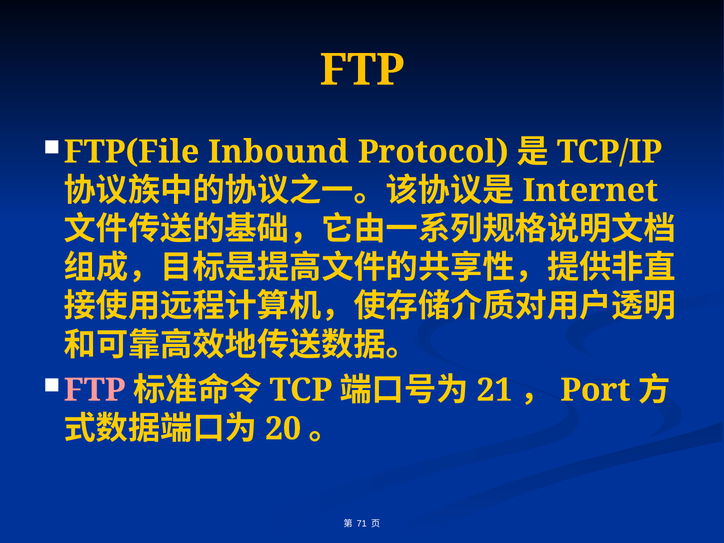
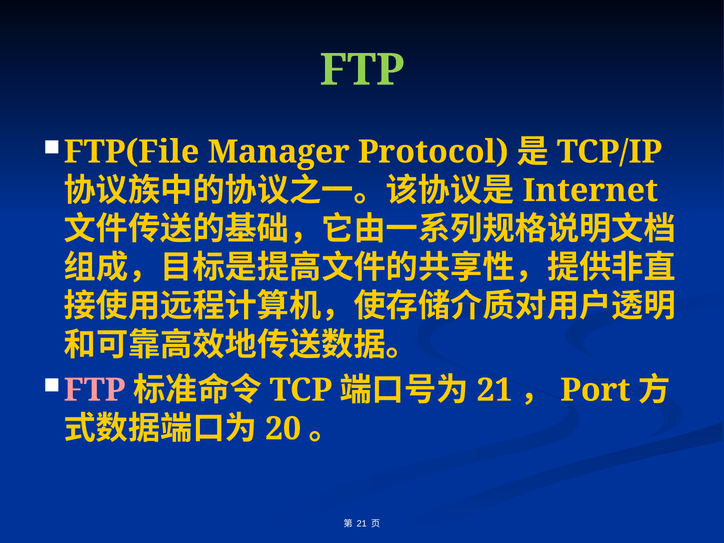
FTP colour: yellow -> light green (362, 70)
Inbound: Inbound -> Manager (279, 152)
71: 71 -> 21 (362, 524)
